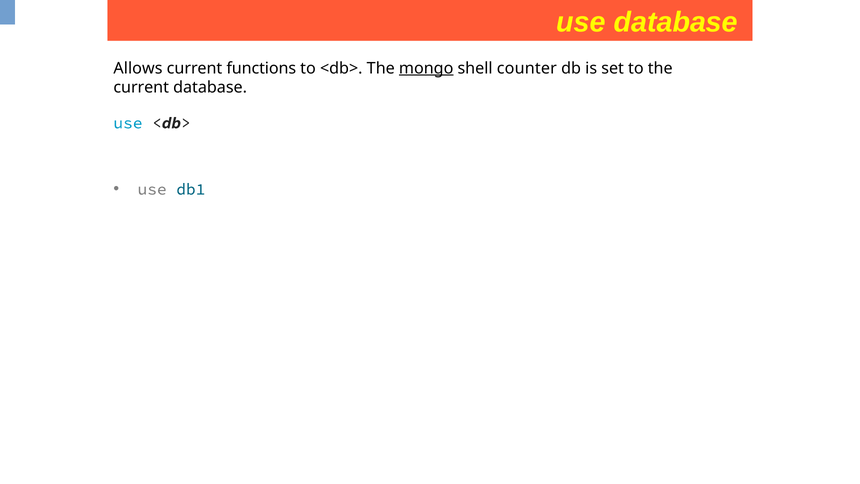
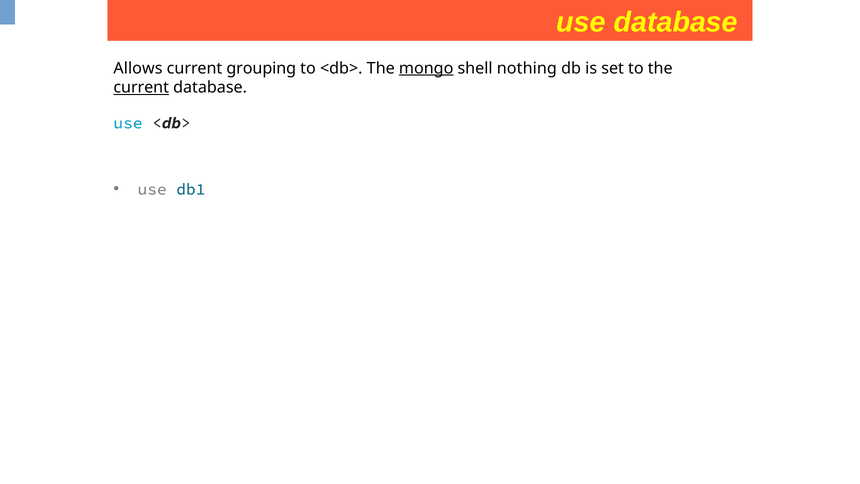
functions: functions -> grouping (261, 68)
counter: counter -> nothing (527, 68)
current underline: none -> present (141, 88)
